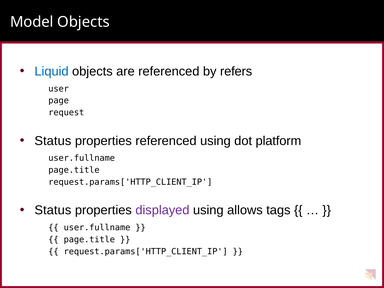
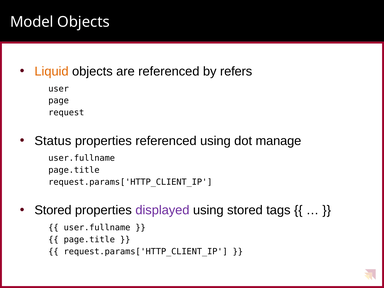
Liquid colour: blue -> orange (52, 71)
platform: platform -> manage (278, 141)
Status: Status -> Stored (53, 210)
using allows: allows -> stored (245, 210)
